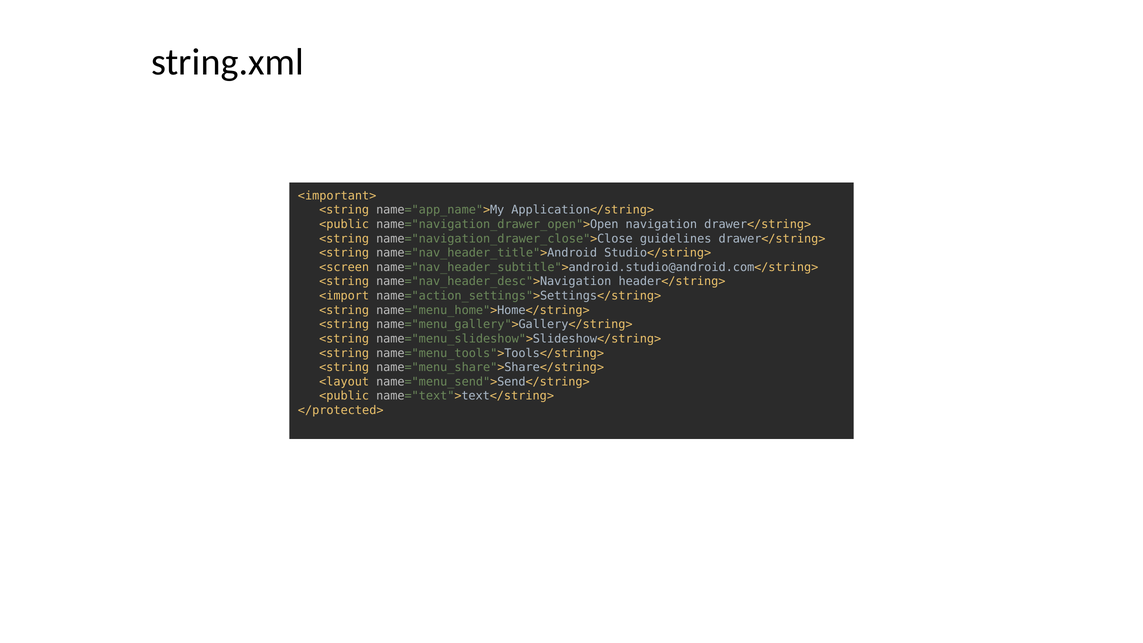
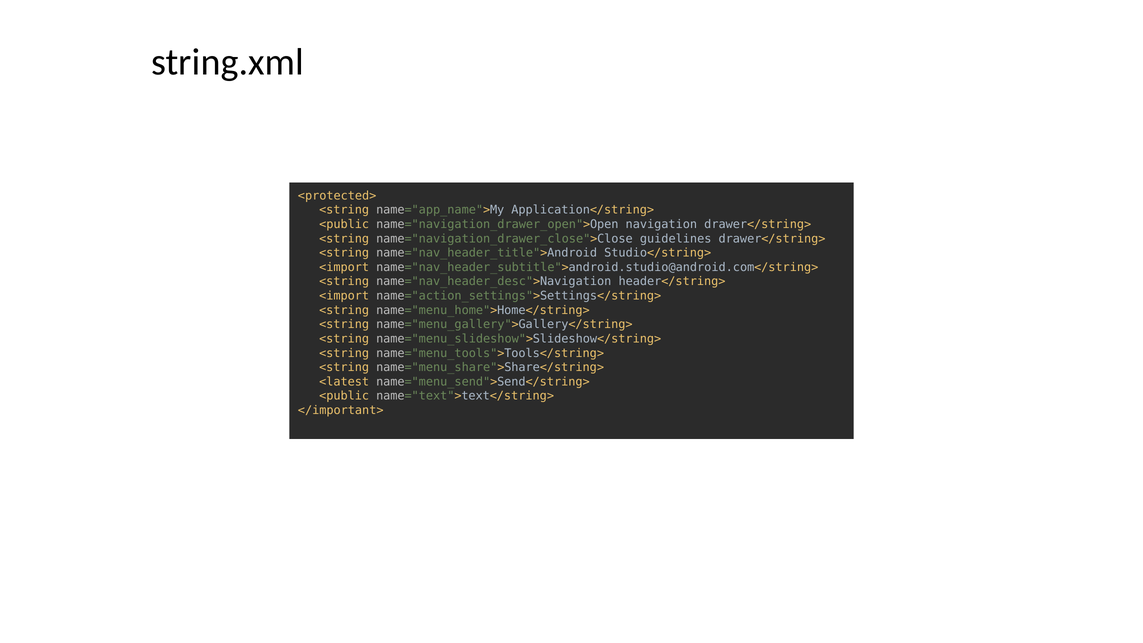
<important>: <important> -> <protected> (337, 196)
<screen: <screen -> <import (344, 267)
<layout: <layout -> <latest (344, 382)
</protected>: </protected> -> </important> (341, 410)
